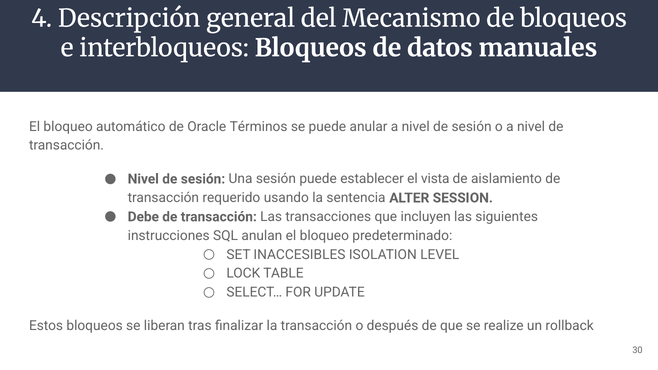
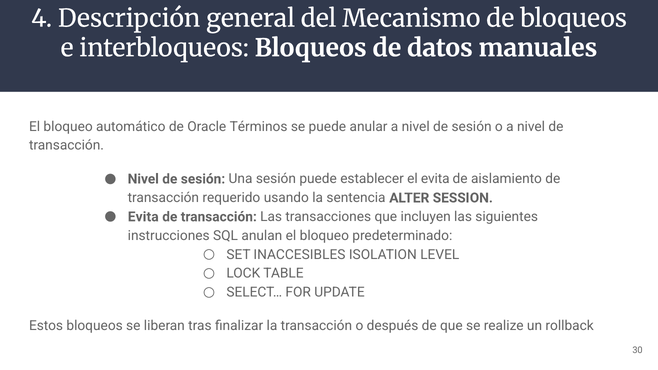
el vista: vista -> evita (435, 179)
Debe: Debe -> Evita (143, 217)
